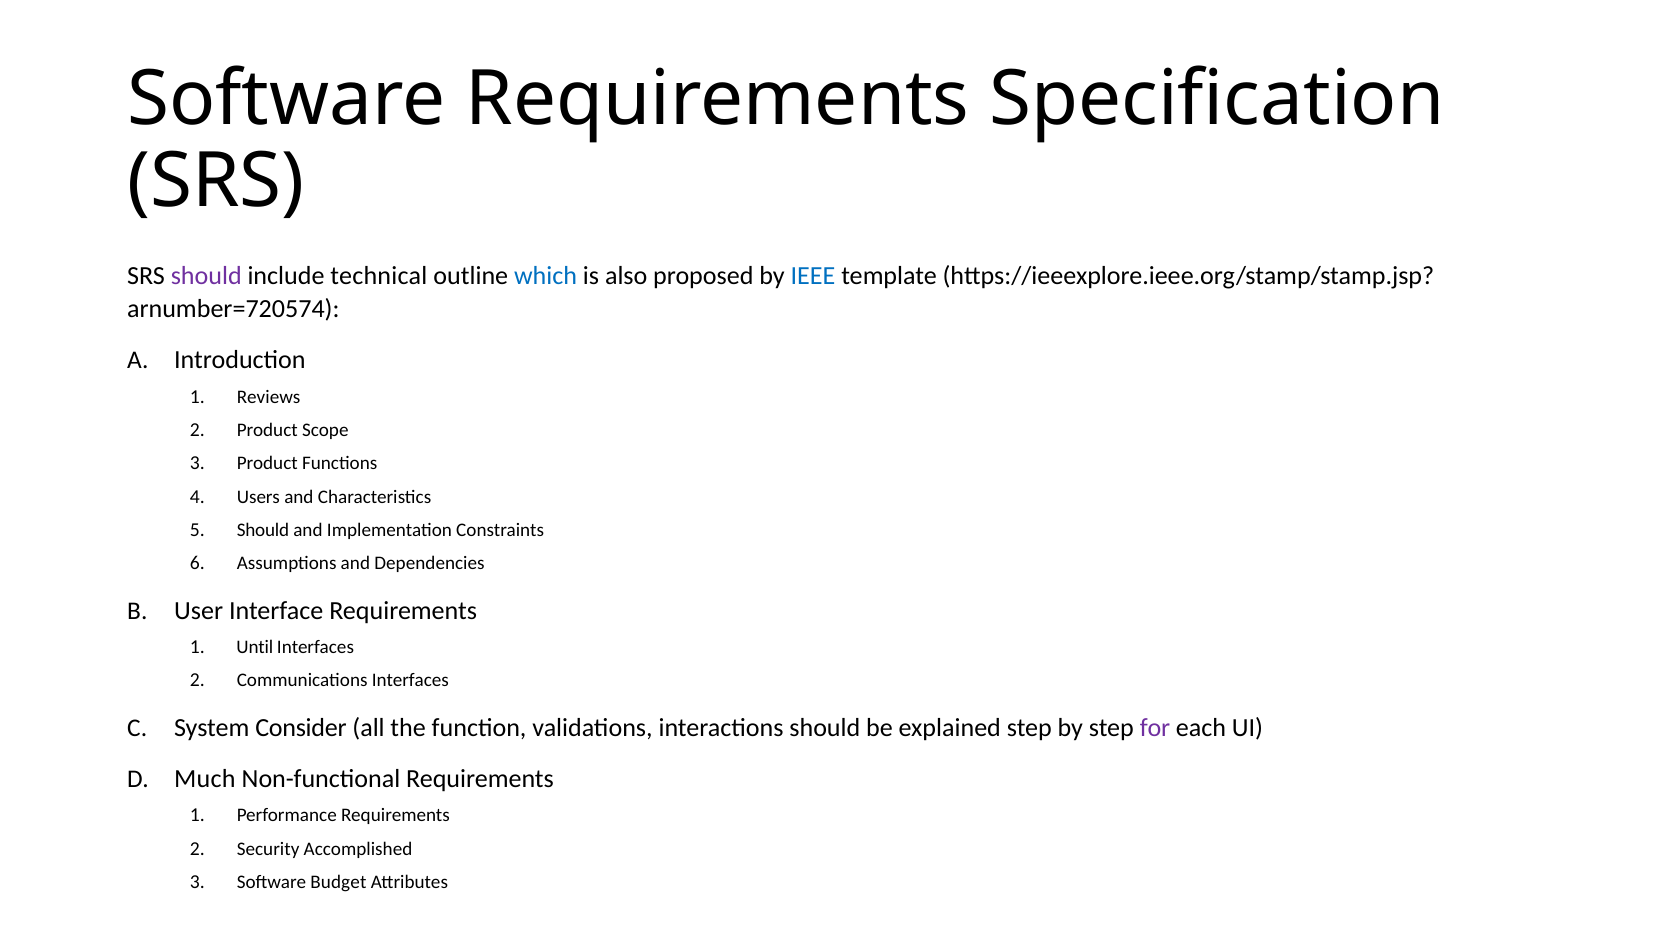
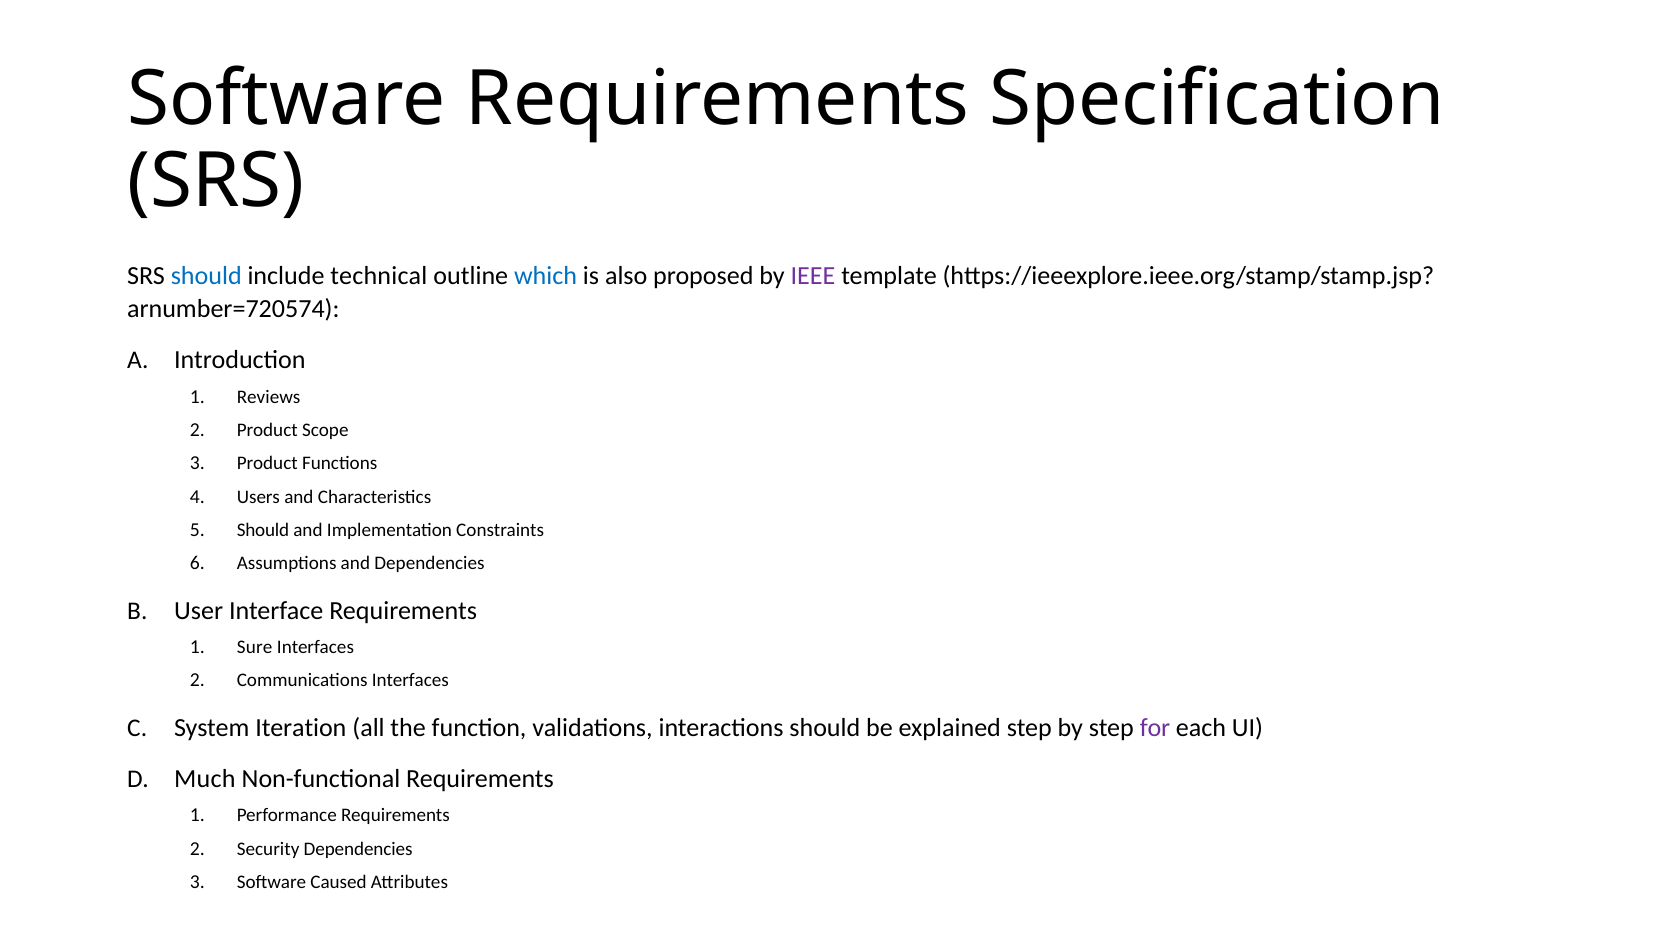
should colour: purple -> blue (206, 276)
IEEE colour: blue -> purple (813, 276)
Until: Until -> Sure (255, 647)
Consider: Consider -> Iteration (301, 728)
Security Accomplished: Accomplished -> Dependencies (358, 849)
Budget: Budget -> Caused (338, 882)
